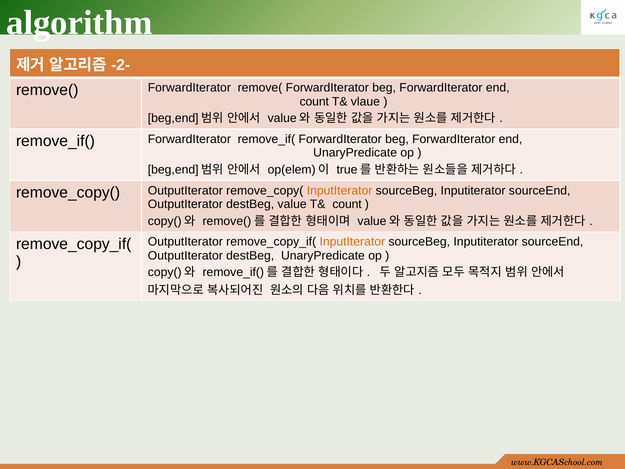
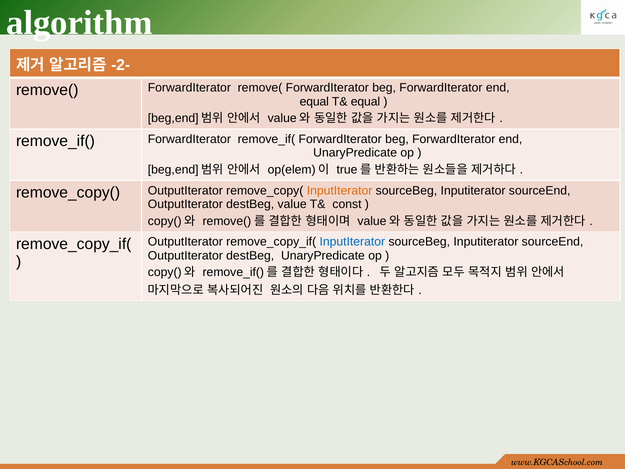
count: count -> equal (314, 102)
T& vlaue: vlaue -> equal (365, 102)
T& count: count -> const (347, 204)
InputIterator colour: orange -> blue (352, 242)
